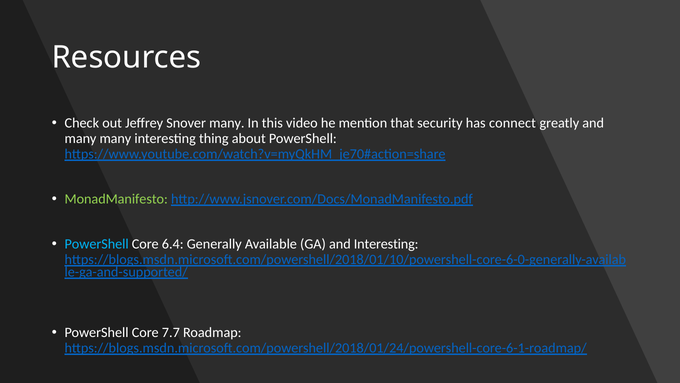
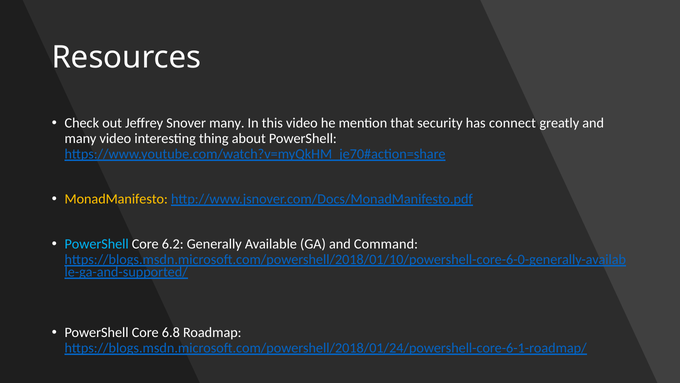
many many: many -> video (115, 138)
MonadManifesto colour: light green -> yellow (116, 199)
6.4: 6.4 -> 6.2 (173, 244)
and Interesting: Interesting -> Command (386, 244)
7.7: 7.7 -> 6.8 (171, 332)
